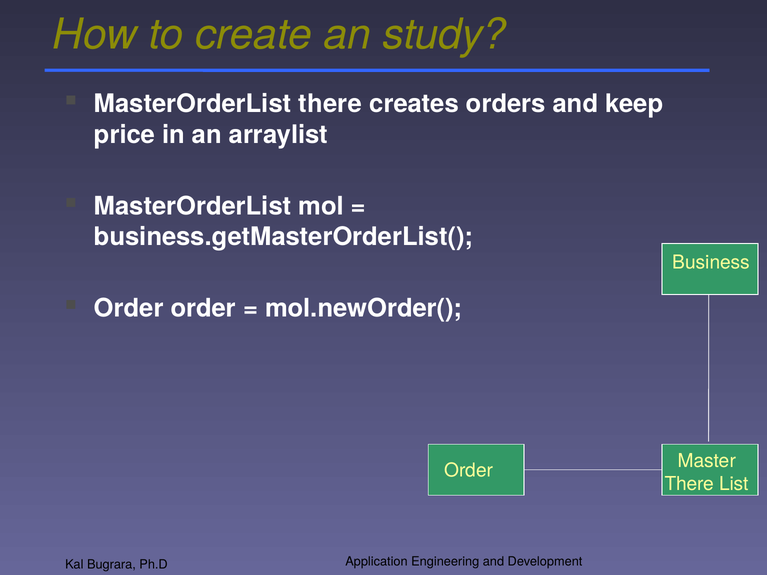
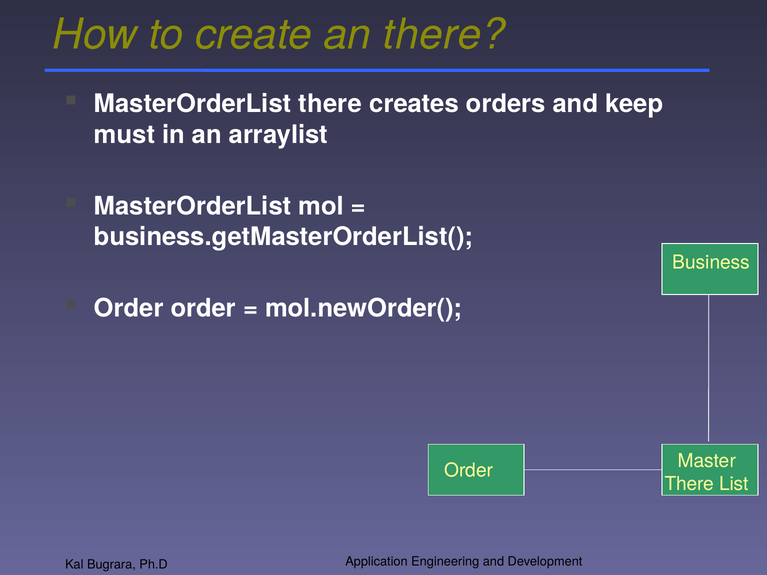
an study: study -> there (444, 35)
price: price -> must (125, 135)
